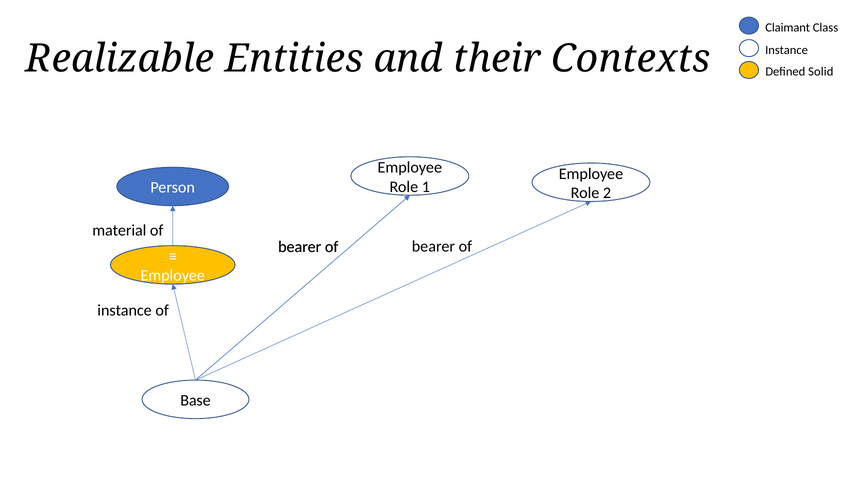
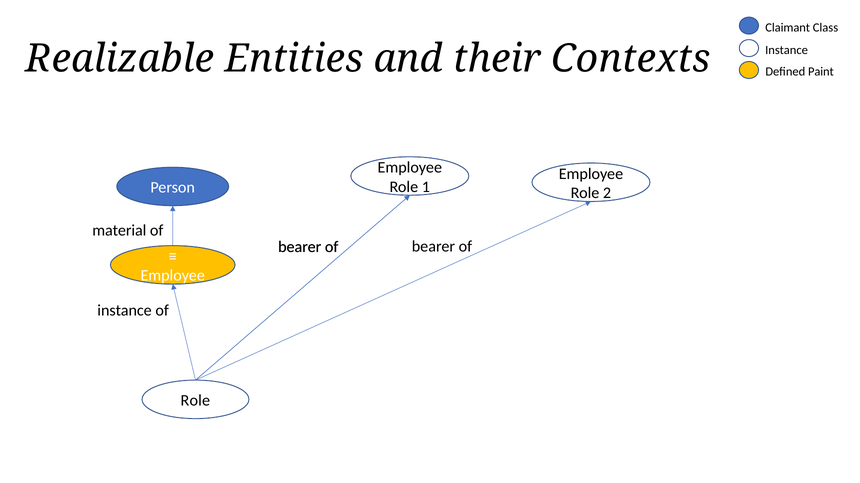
Solid: Solid -> Paint (821, 72)
Base: Base -> Role (195, 401)
